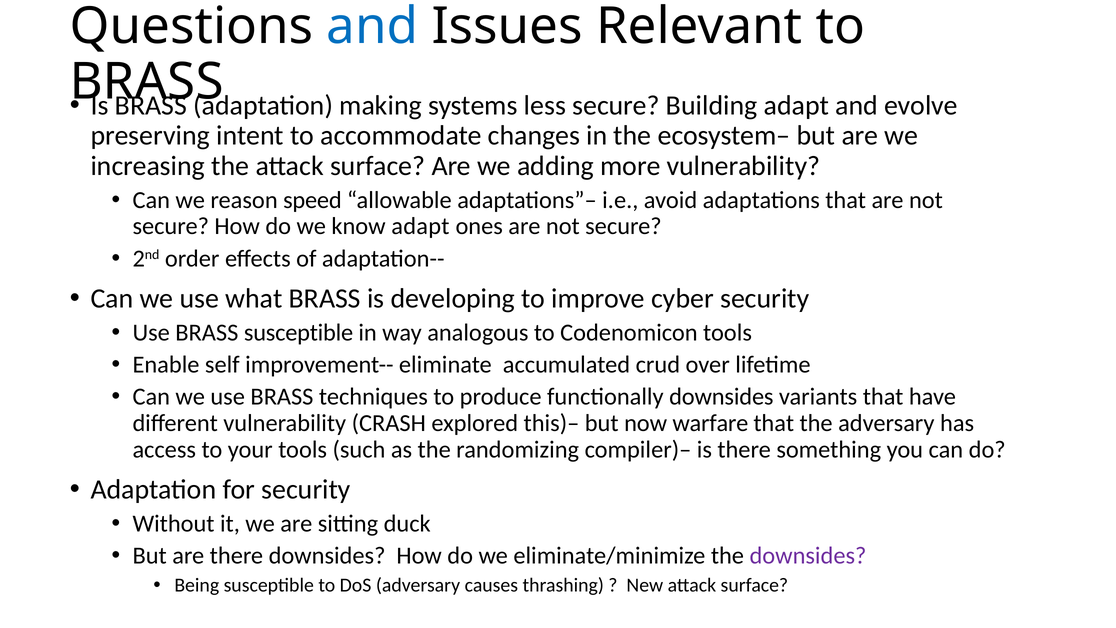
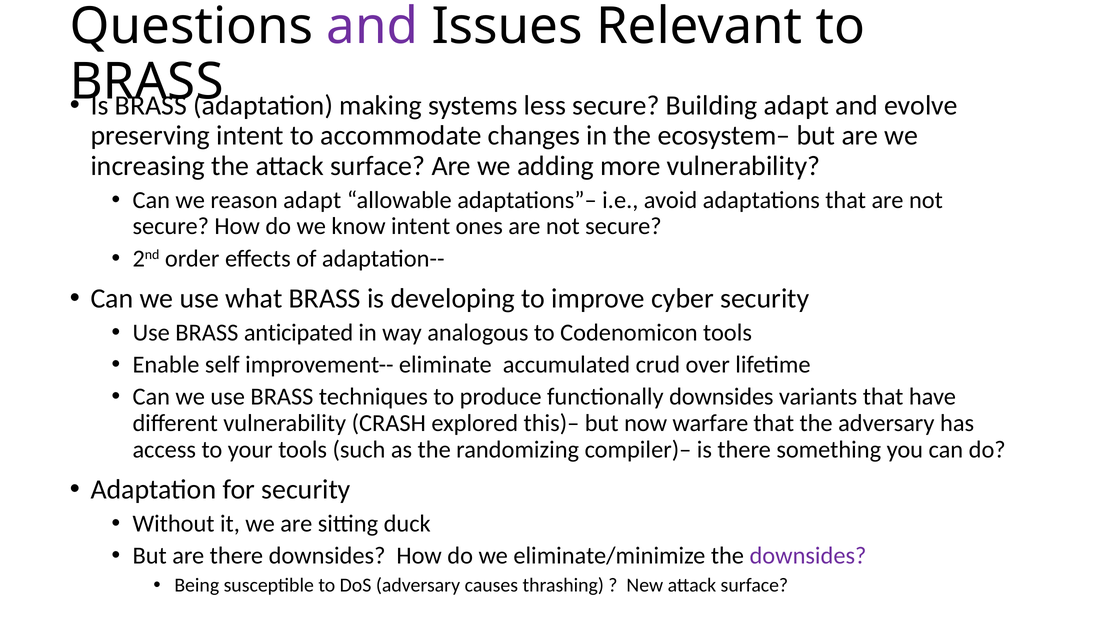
and colour: blue -> purple (372, 26)
reason speed: speed -> adapt (312, 200)
know adapt: adapt -> intent (421, 226)
BRASS susceptible: susceptible -> anticipated (299, 332)
